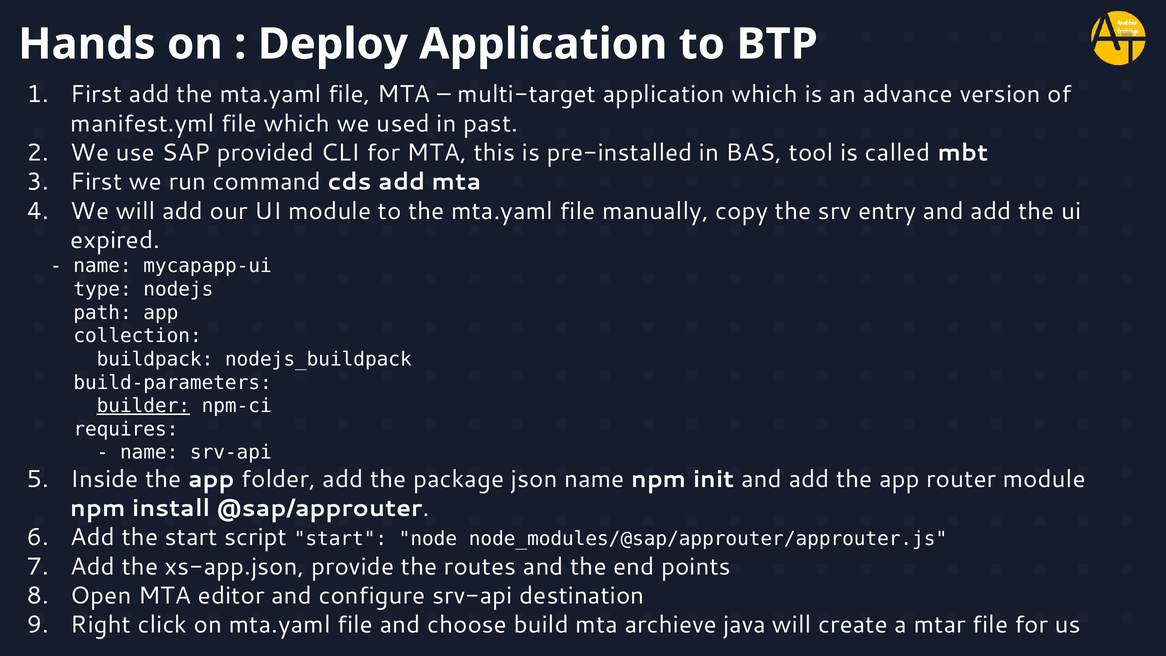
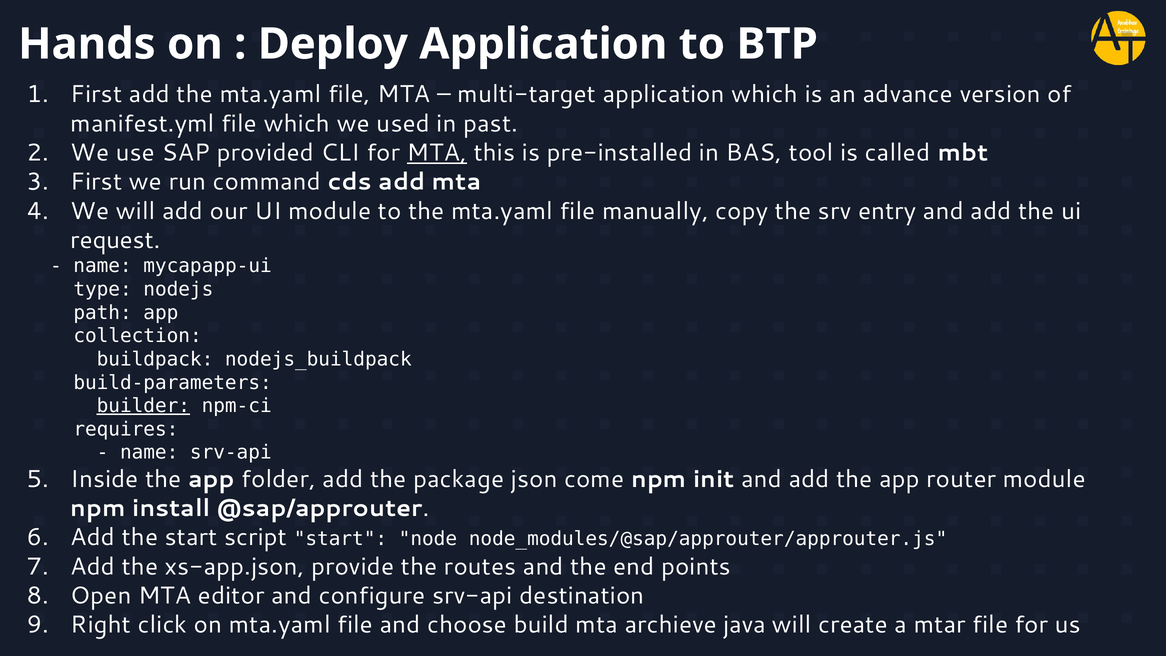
MTA underline: none -> present (437, 153)
expired: expired -> request (115, 240)
json name: name -> come (594, 479)
